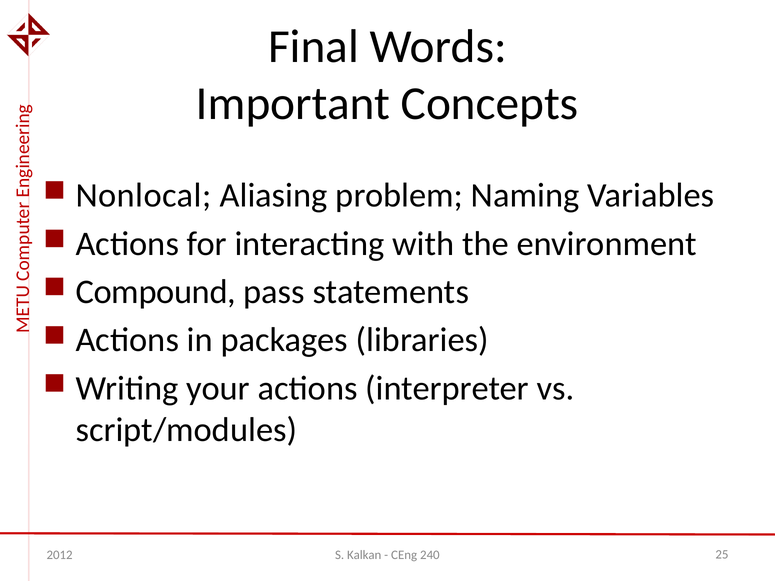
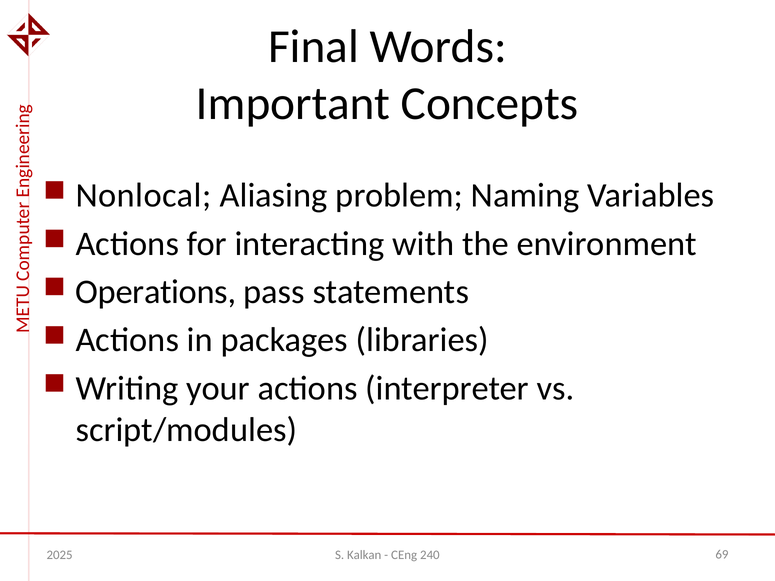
Compound: Compound -> Operations (156, 292)
2012: 2012 -> 2025 (60, 555)
25: 25 -> 69 (722, 555)
